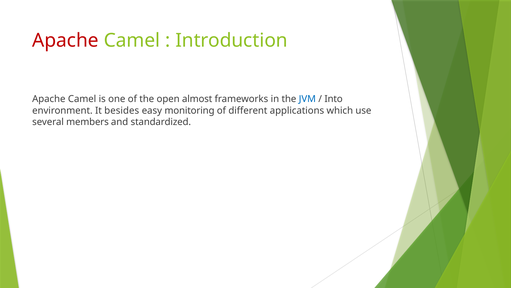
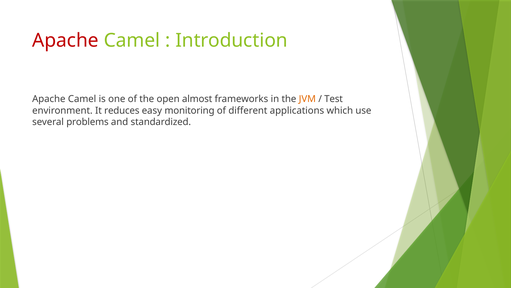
JVM colour: blue -> orange (307, 99)
Into: Into -> Test (334, 99)
besides: besides -> reduces (122, 110)
members: members -> problems (87, 122)
